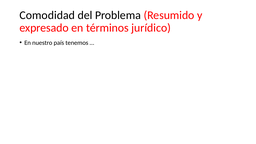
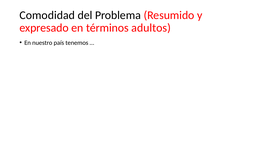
jurídico: jurídico -> adultos (151, 28)
